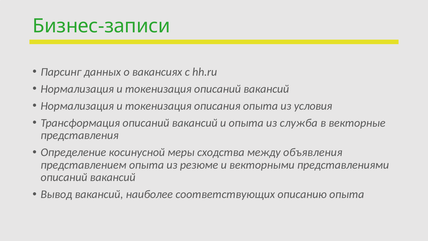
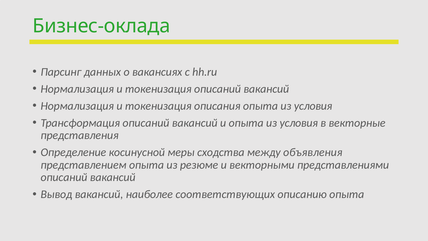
Бизнес-записи: Бизнес-записи -> Бизнес-оклада (101, 26)
и опыта из служба: служба -> условия (299, 123)
